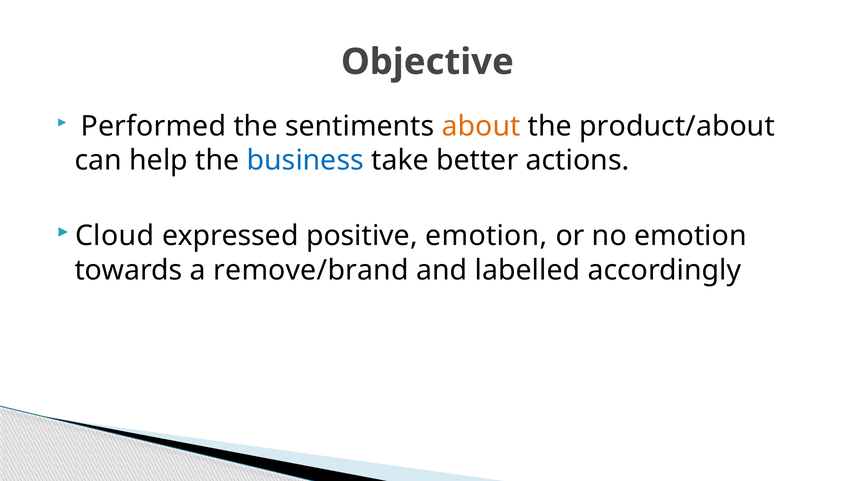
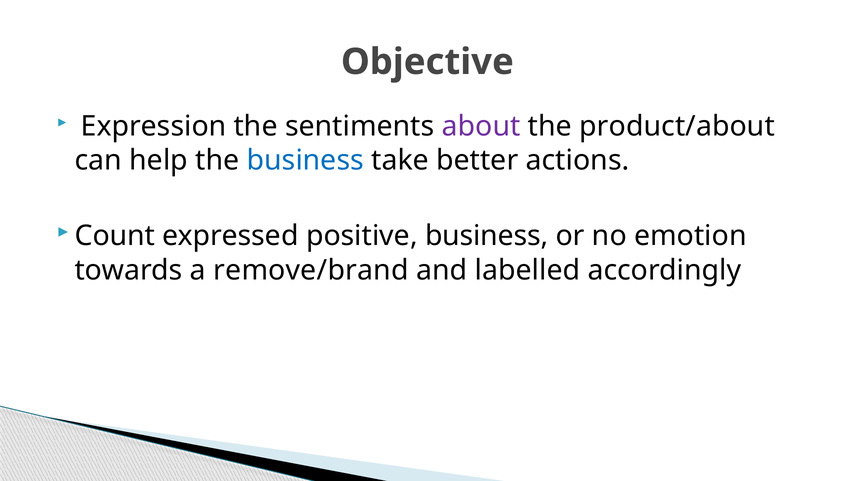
Performed: Performed -> Expression (154, 126)
about colour: orange -> purple (481, 126)
Cloud: Cloud -> Count (115, 236)
positive emotion: emotion -> business (487, 236)
